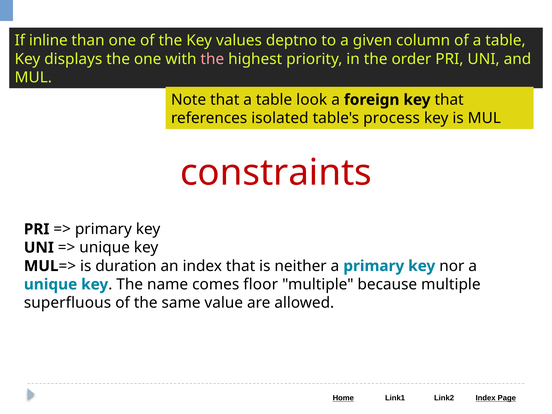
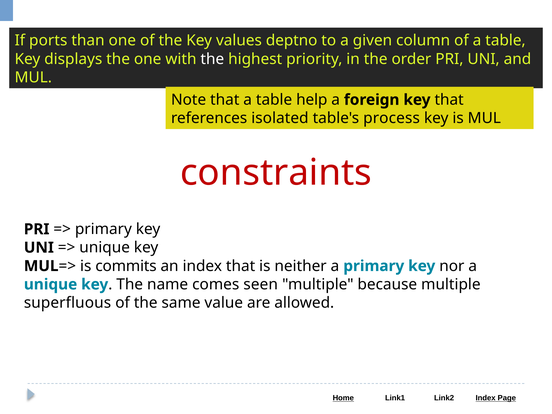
inline: inline -> ports (48, 41)
the colour: pink -> white (212, 59)
look: look -> help (312, 100)
duration: duration -> commits (126, 266)
floor: floor -> seen (261, 284)
